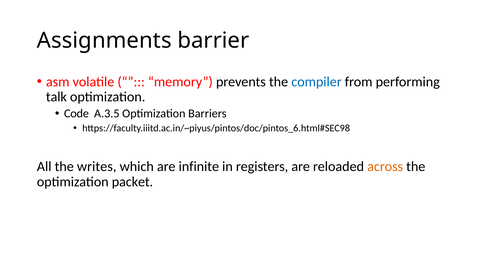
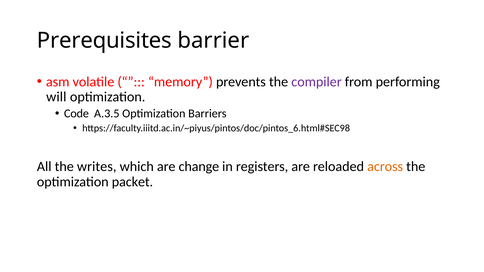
Assignments: Assignments -> Prerequisites (104, 41)
compiler colour: blue -> purple (316, 82)
talk: talk -> will (56, 97)
infinite: infinite -> change (199, 167)
